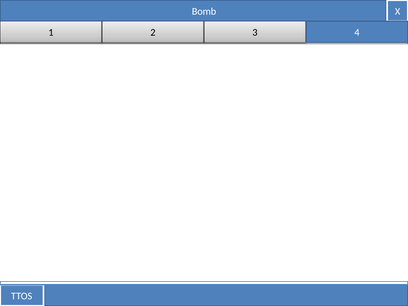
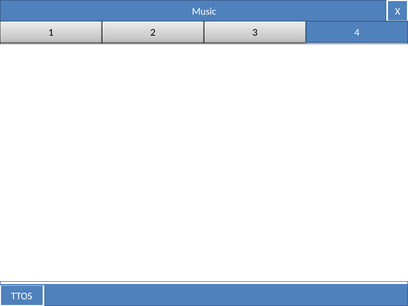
Bomb: Bomb -> Music (204, 11)
